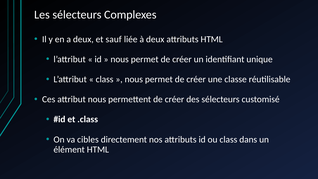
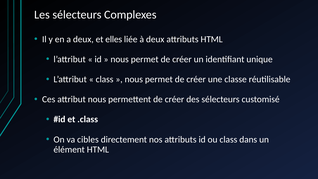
sauf: sauf -> elles (114, 39)
